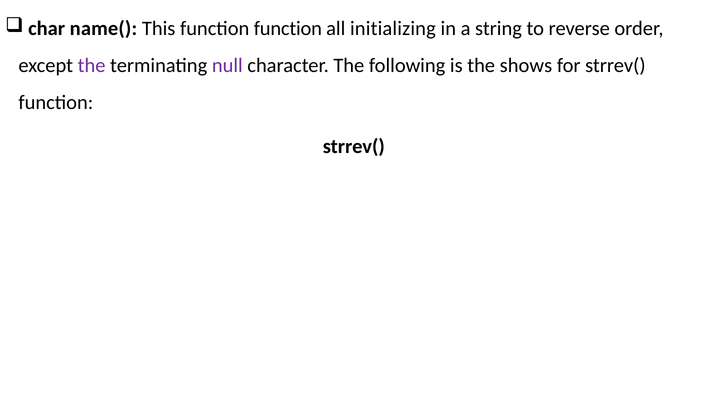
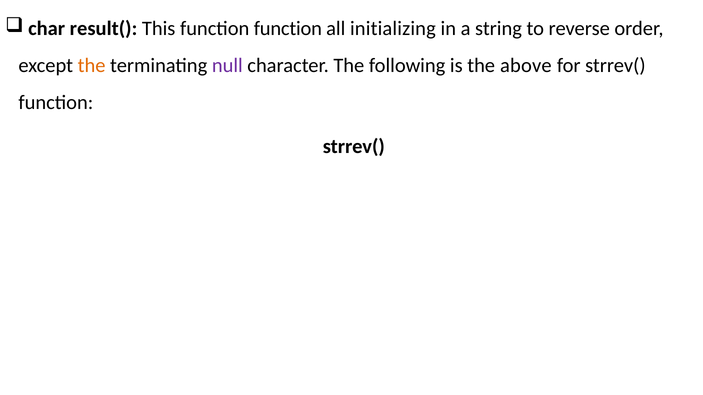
name(: name( -> result( (104, 29)
the colour: purple -> orange (92, 66)
shows: shows -> above (526, 66)
